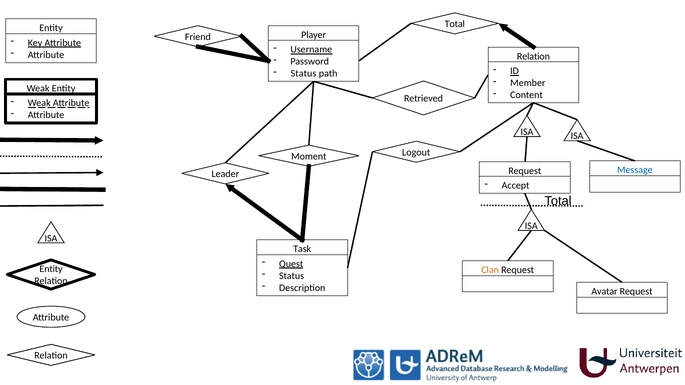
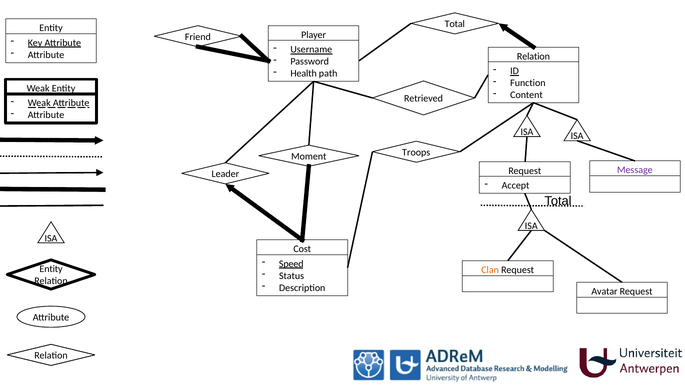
Status: Status -> Health (304, 74)
Member: Member -> Function (528, 83)
Logout: Logout -> Troops (416, 153)
Message colour: blue -> purple (635, 170)
Task: Task -> Cost (302, 249)
Quest: Quest -> Speed (291, 264)
